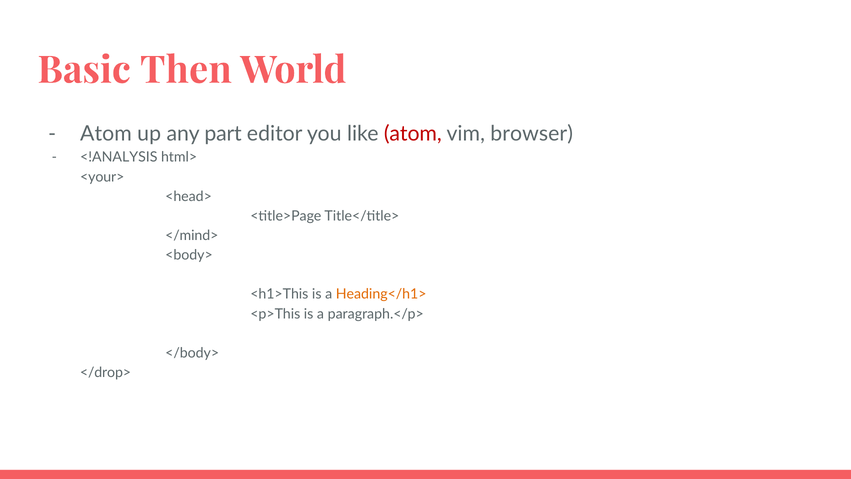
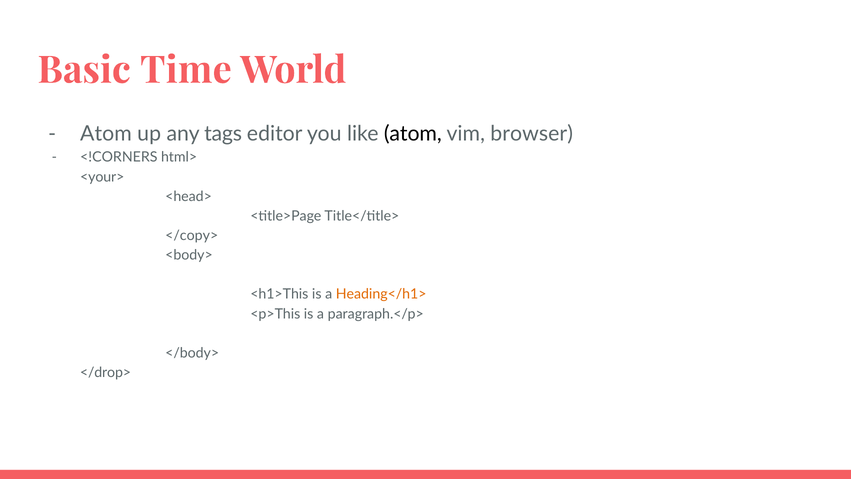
Then: Then -> Time (186, 70)
part: part -> tags (223, 134)
atom colour: red -> black (413, 134)
<!ANALYSIS: <!ANALYSIS -> <!CORNERS (119, 157)
</mind>: </mind> -> </copy> (192, 235)
